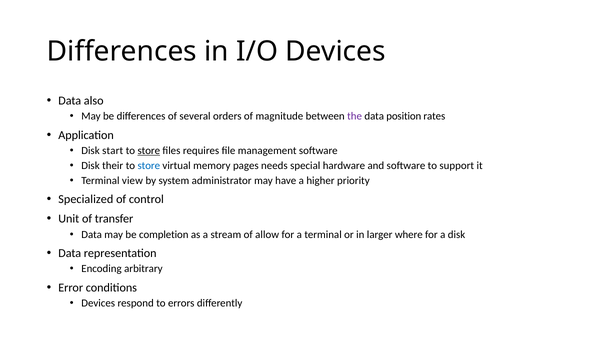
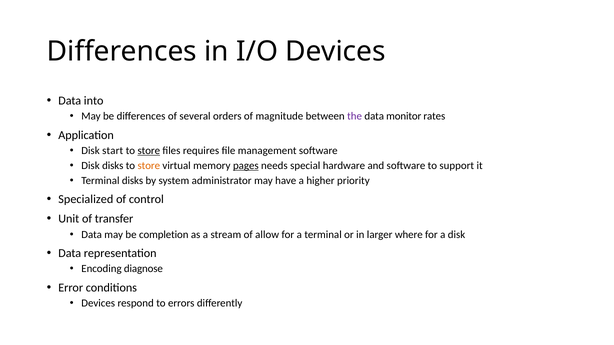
also: also -> into (94, 101)
position: position -> monitor (404, 116)
Disk their: their -> disks (113, 166)
store colour: blue -> orange (149, 166)
pages underline: none -> present (246, 166)
Terminal view: view -> disks (133, 181)
arbitrary: arbitrary -> diagnose (143, 269)
